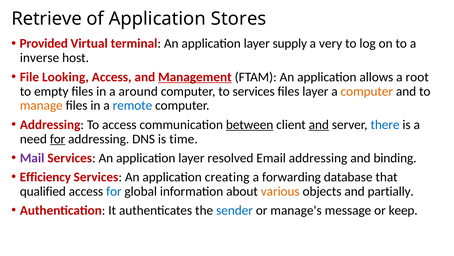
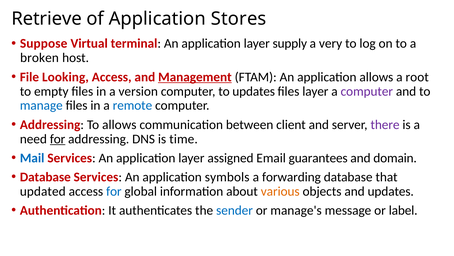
Provided: Provided -> Suppose (44, 43)
inverse: inverse -> broken (39, 58)
around: around -> version (138, 91)
to services: services -> updates (254, 91)
computer colour: orange -> purple (367, 91)
manage colour: orange -> blue (41, 105)
To access: access -> allows (119, 124)
between underline: present -> none (250, 124)
and underline: present -> none (319, 124)
there colour: blue -> purple (385, 124)
Mail colour: purple -> blue (32, 158)
resolved: resolved -> assigned (231, 158)
Email addressing: addressing -> guarantees (318, 158)
binding: binding -> domain (395, 158)
Efficiency: Efficiency -> Database (45, 177)
creating: creating -> symbols (227, 177)
qualified: qualified -> updated (43, 191)
and partially: partially -> updates (391, 191)
keep: keep -> label (403, 210)
